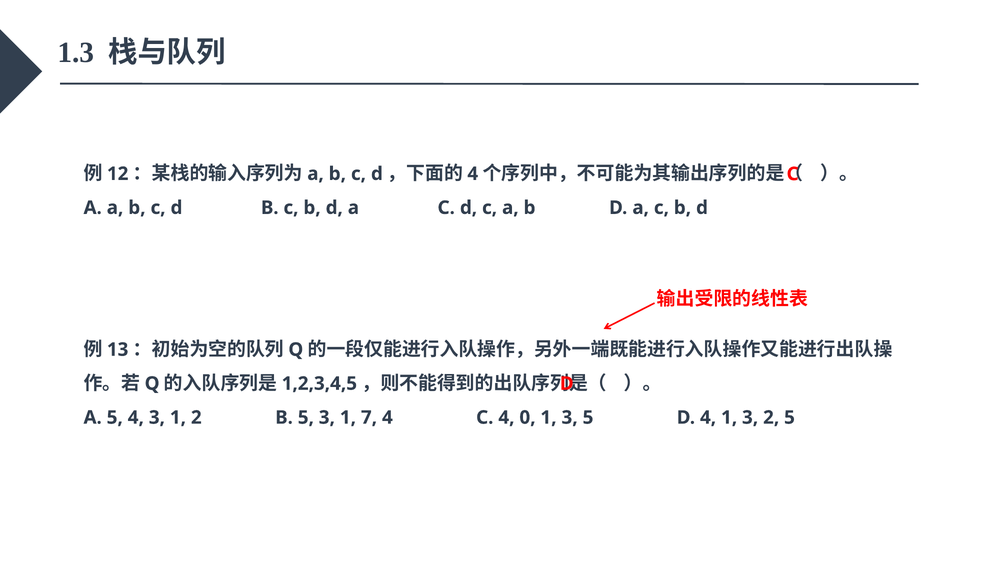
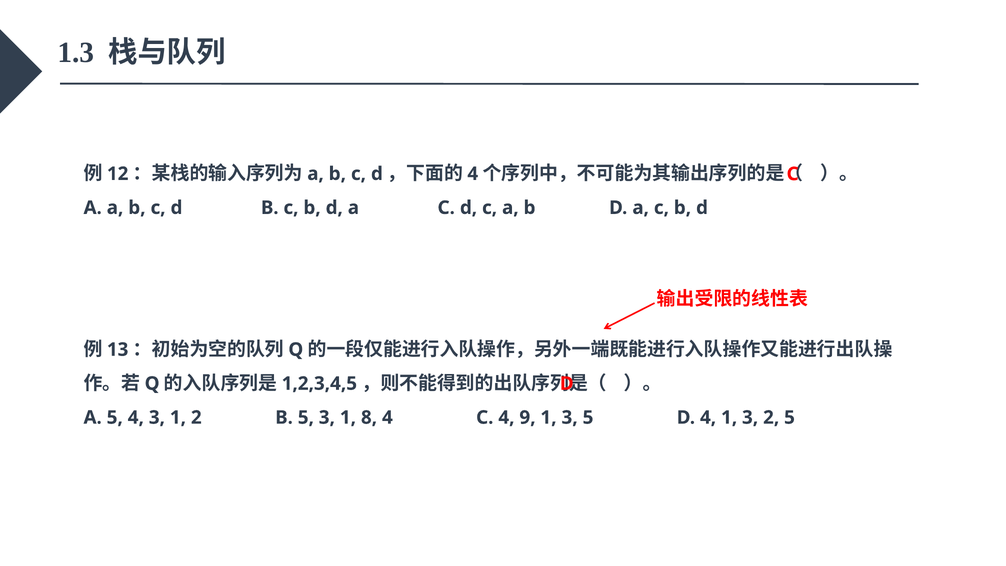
7: 7 -> 8 (369, 417)
0: 0 -> 9 (528, 417)
